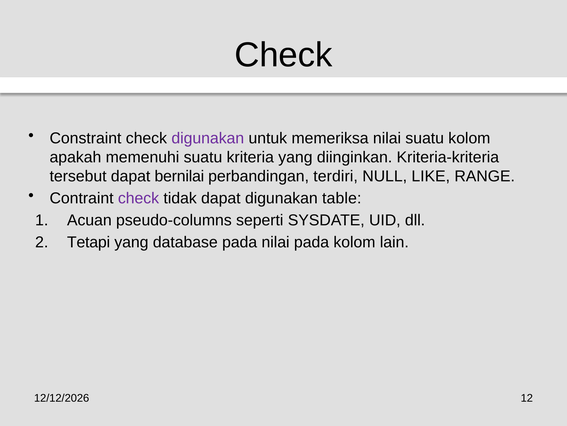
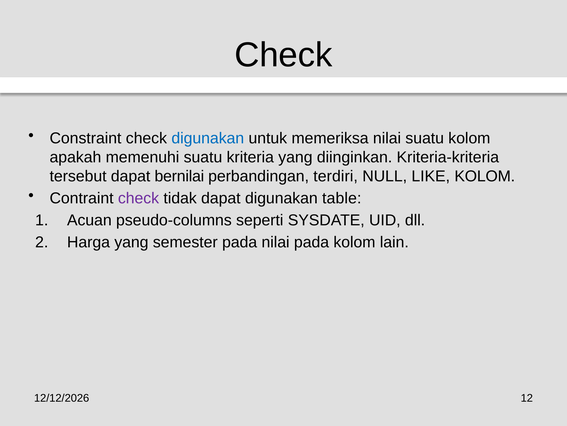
digunakan colour: purple -> blue (208, 138)
LIKE RANGE: RANGE -> KOLOM (485, 176)
Tetapi: Tetapi -> Harga (89, 242)
database: database -> semester (185, 242)
